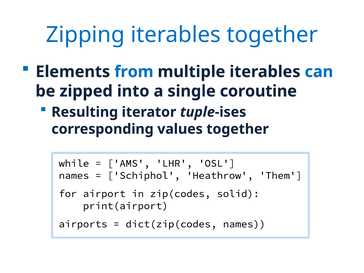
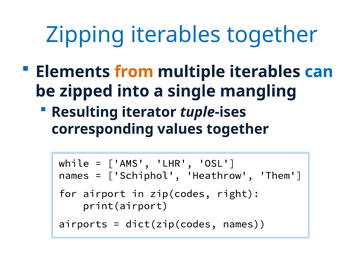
from colour: blue -> orange (134, 72)
coroutine: coroutine -> mangling (258, 91)
solid: solid -> right (238, 194)
